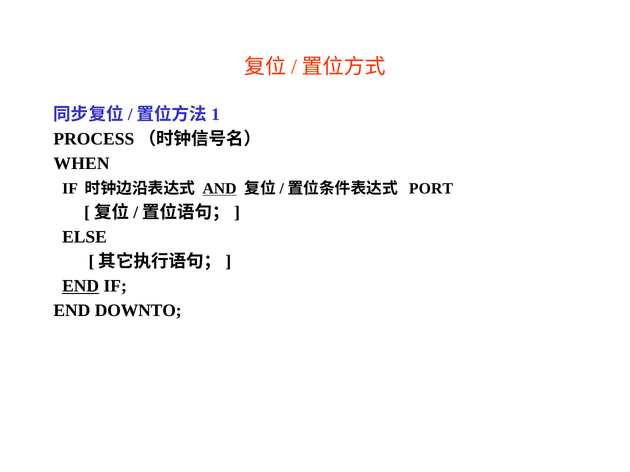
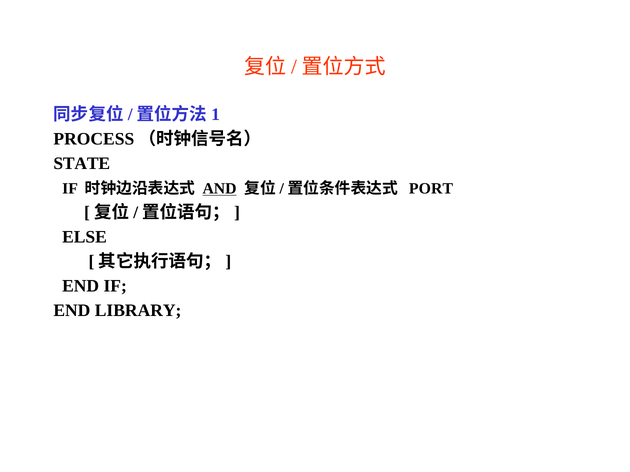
WHEN: WHEN -> STATE (82, 164)
END underline: present -> none (81, 286)
DOWNTO: DOWNTO -> LIBRARY (138, 311)
